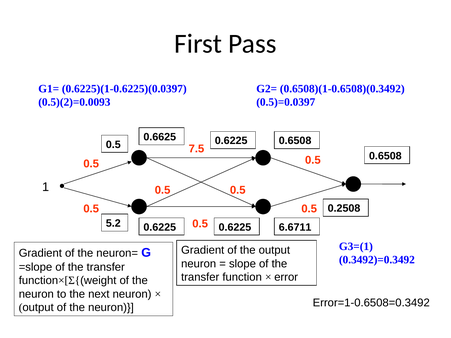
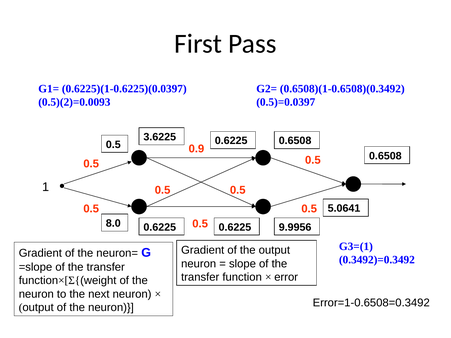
0.6625: 0.6625 -> 3.6225 (160, 137)
7.5: 7.5 -> 0.9 (196, 149)
0.2508: 0.2508 -> 5.0641 (344, 209)
5.2: 5.2 -> 8.0 (113, 224)
6.6711: 6.6711 -> 9.9956 (295, 227)
